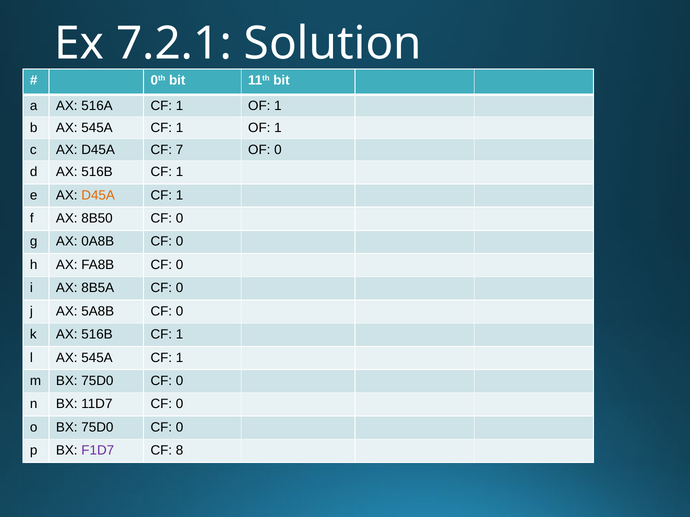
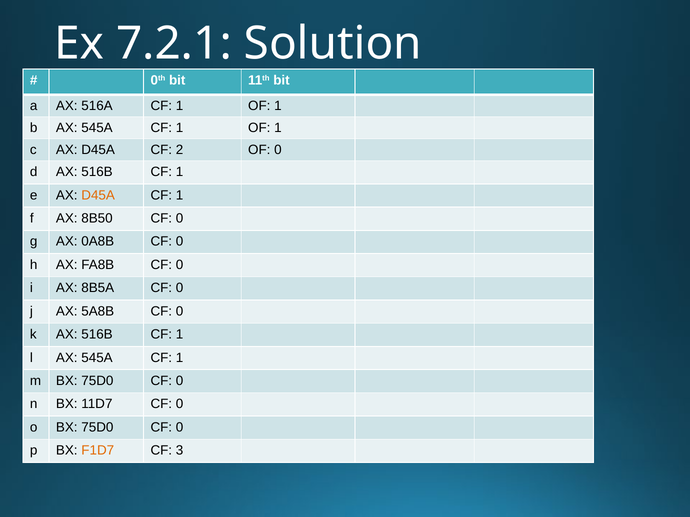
7: 7 -> 2 (180, 150)
F1D7 colour: purple -> orange (98, 451)
8: 8 -> 3 (180, 451)
